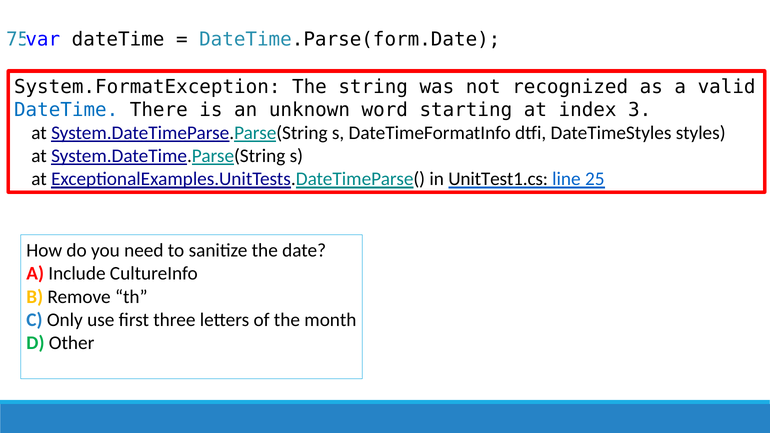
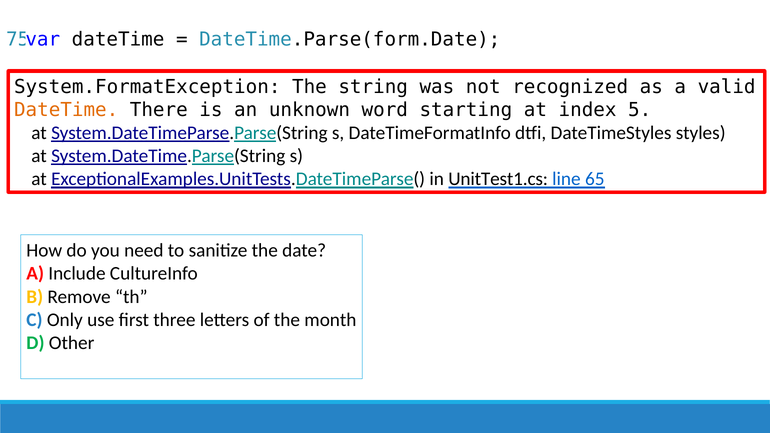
DateTime colour: blue -> orange (66, 110)
3: 3 -> 5 (640, 110)
25: 25 -> 65 (595, 179)
